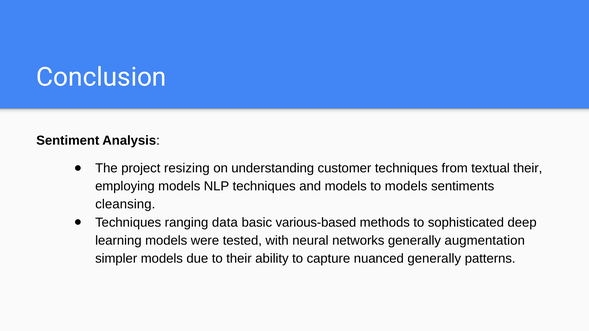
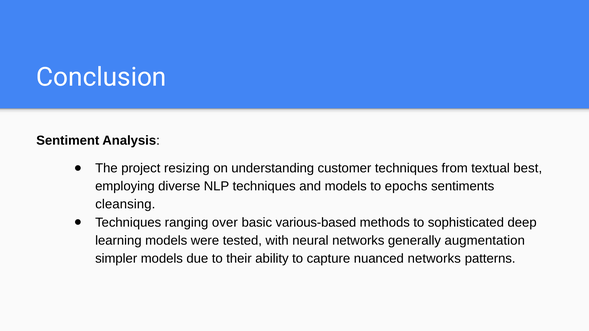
textual their: their -> best (528, 168)
employing models: models -> diverse (179, 187)
to models: models -> epochs (406, 187)
data: data -> over (225, 223)
nuanced generally: generally -> networks (434, 259)
